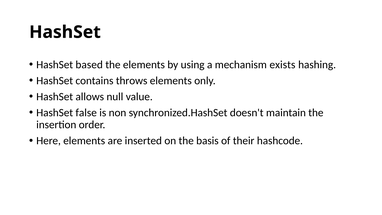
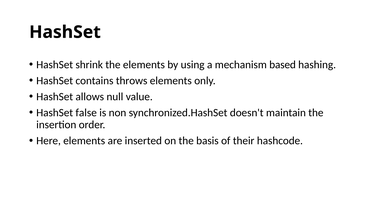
based: based -> shrink (89, 65)
exists: exists -> based (283, 65)
